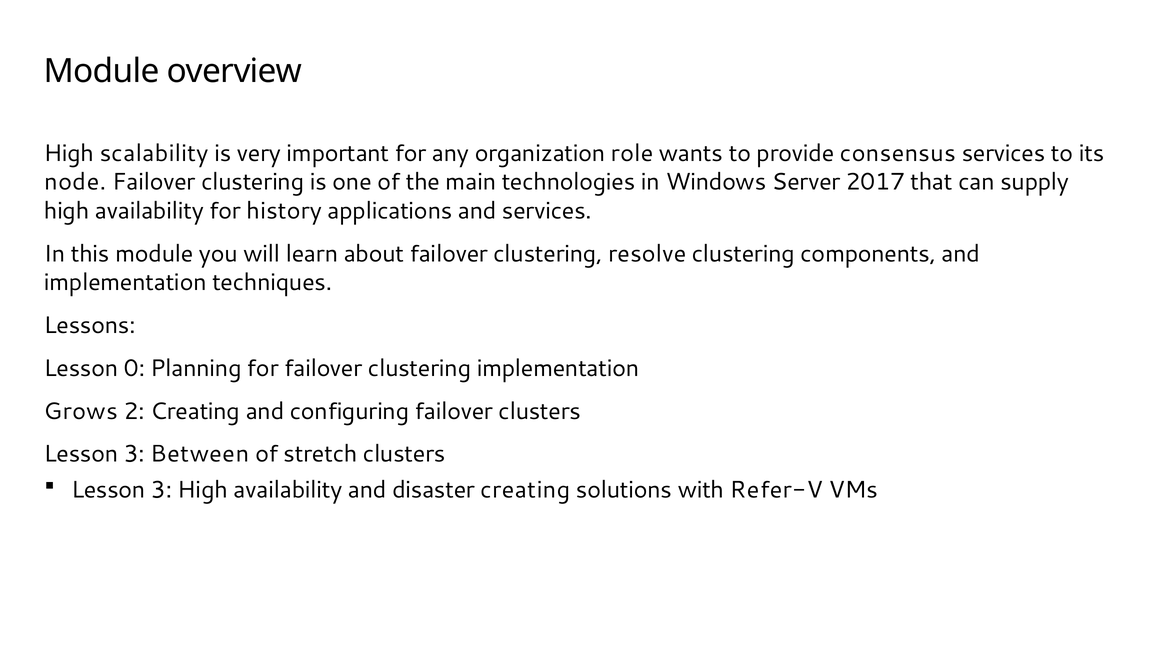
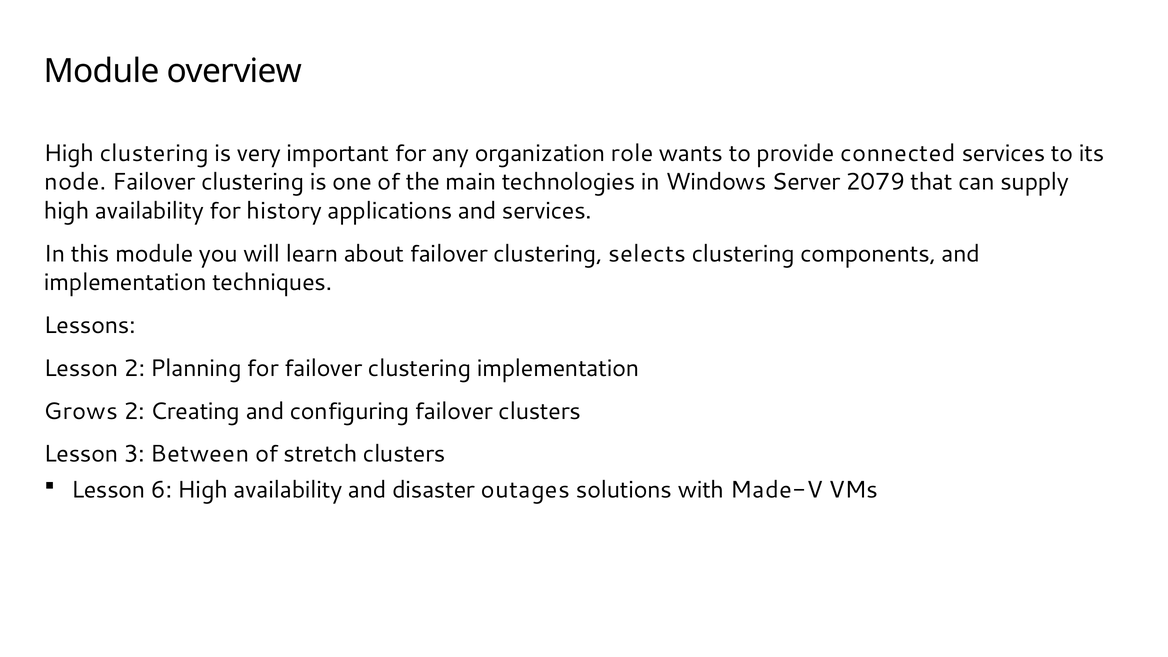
High scalability: scalability -> clustering (154, 153)
consensus: consensus -> connected (898, 153)
2017: 2017 -> 2079 (876, 182)
resolve: resolve -> selects (647, 254)
Lesson 0: 0 -> 2 (134, 368)
3: 3 -> 6 (162, 490)
disaster creating: creating -> outages (525, 490)
Refer-V: Refer-V -> Made-V (777, 490)
